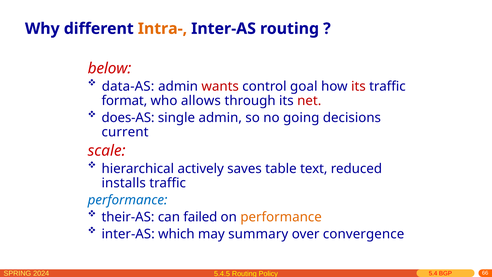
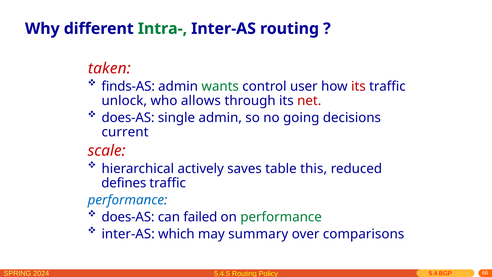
Intra- colour: orange -> green (162, 29)
below: below -> taken (109, 68)
data-AS: data-AS -> finds-AS (128, 86)
wants colour: red -> green (220, 86)
goal: goal -> user (304, 86)
format: format -> unlock (124, 101)
text: text -> this (314, 168)
installs: installs -> defines (124, 183)
their-AS: their-AS -> does-AS (128, 217)
performance colour: orange -> green (281, 217)
convergence: convergence -> comparisons (364, 234)
